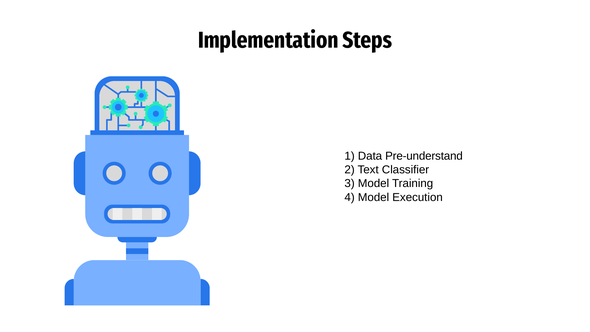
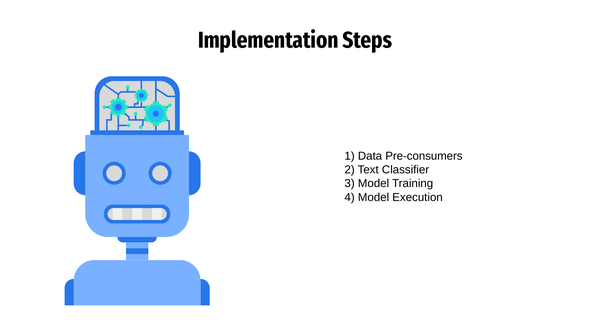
Pre-understand: Pre-understand -> Pre-consumers (424, 156)
